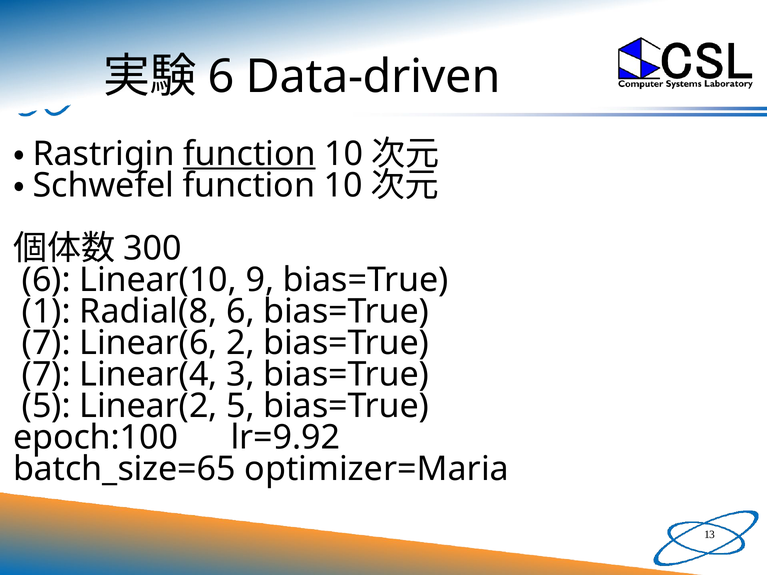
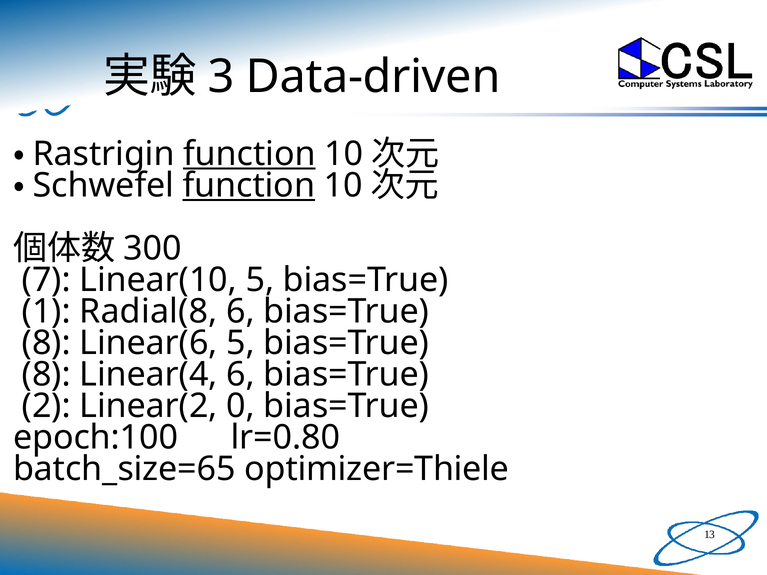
6: 6 -> 3 (221, 77)
function underline: none -> present (249, 186)
6: 6 -> 7 (46, 280)
Linear(10 9: 9 -> 5 (260, 280)
7: 7 -> 8 (46, 343)
Linear(6 2: 2 -> 5 (241, 343)
7: 7 -> 8 (46, 375)
Linear(4 3: 3 -> 6 (241, 375)
5: 5 -> 2 (46, 406)
Linear(2 5: 5 -> 0 (241, 406)
lr=9.92: lr=9.92 -> lr=0.80 (285, 438)
optimizer=Maria: optimizer=Maria -> optimizer=Thiele (377, 469)
